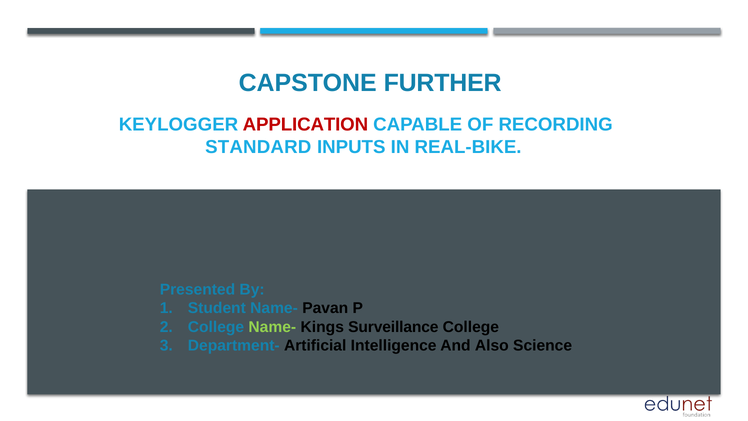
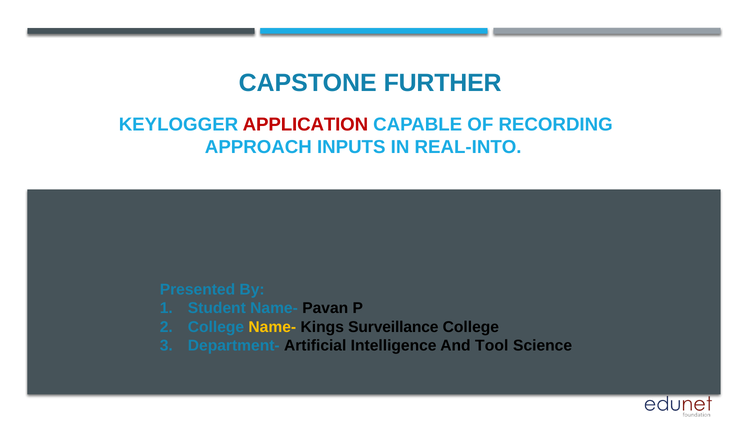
STANDARD: STANDARD -> APPROACH (258, 147)
REAL-BIKE: REAL-BIKE -> REAL-INTO (468, 147)
Name- colour: light green -> yellow (272, 327)
Also: Also -> Tool (492, 345)
